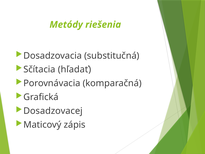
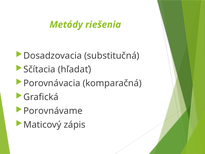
Dosadzovacej: Dosadzovacej -> Porovnávame (53, 111)
